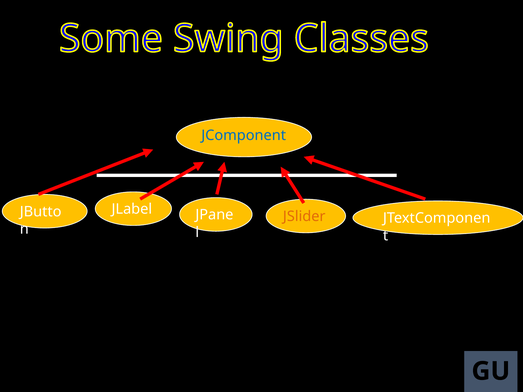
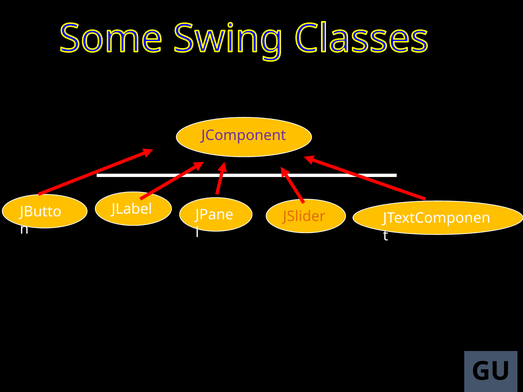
JComponent colour: blue -> purple (244, 136)
